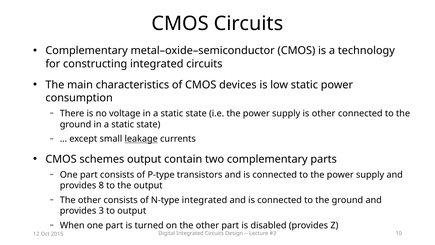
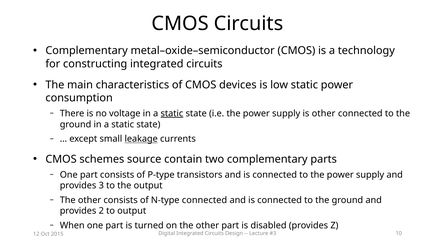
static underline: none -> present (172, 113)
schemes output: output -> source (144, 159)
8: 8 -> 3 (101, 185)
N-type integrated: integrated -> connected (204, 200)
3: 3 -> 2 (101, 211)
